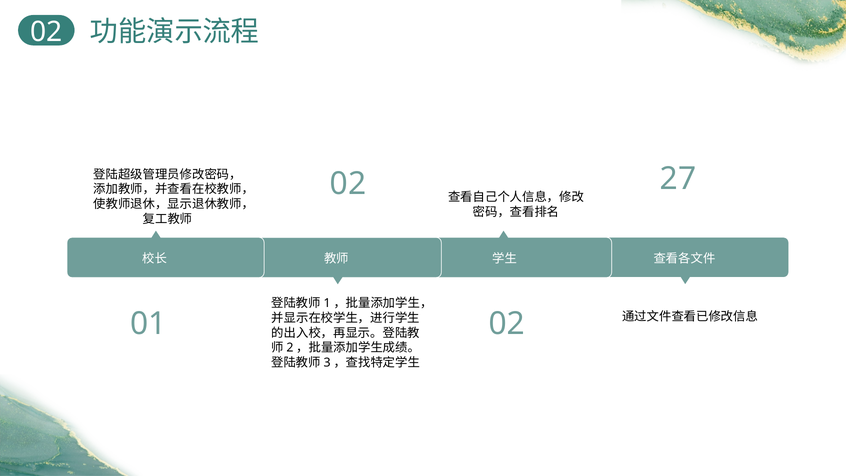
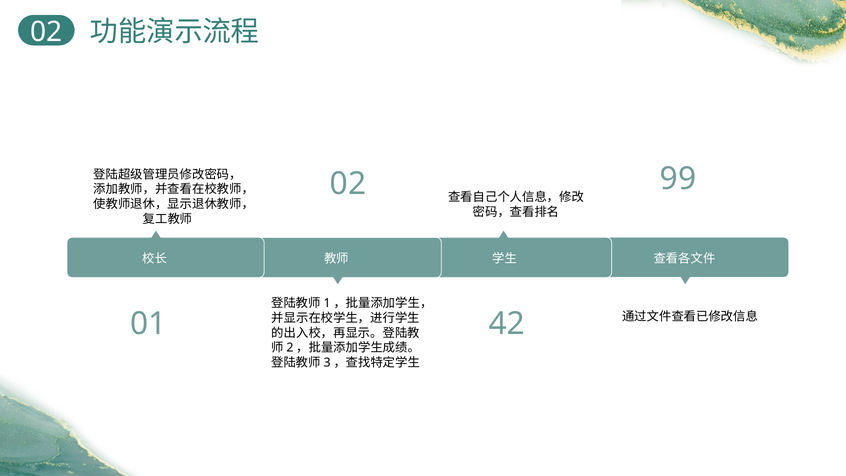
27: 27 -> 99 (678, 179)
01 02: 02 -> 42 (507, 324)
